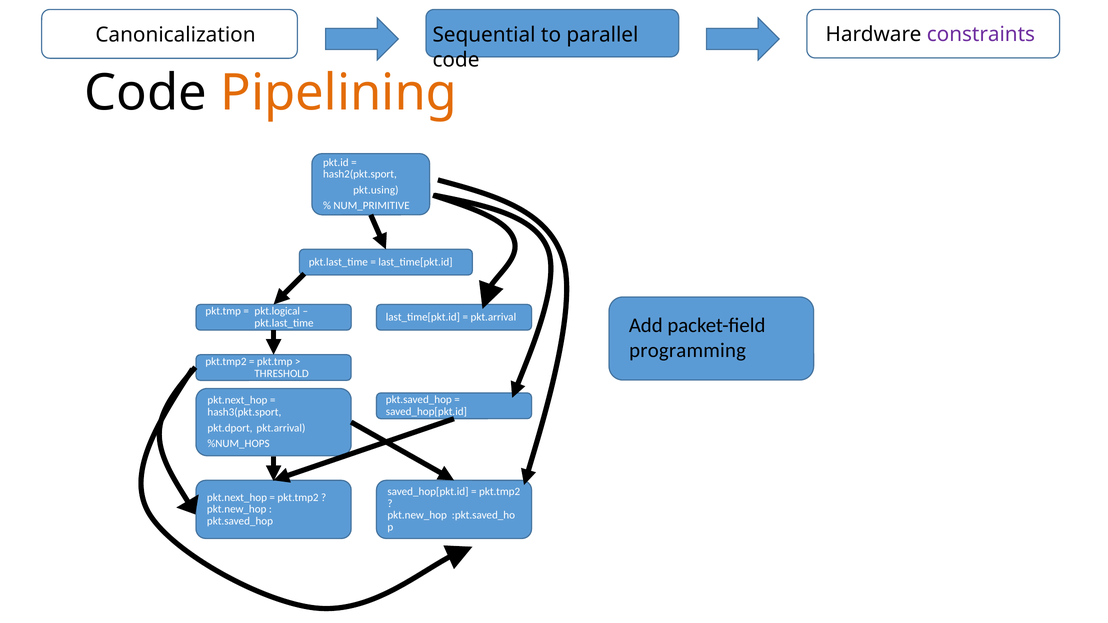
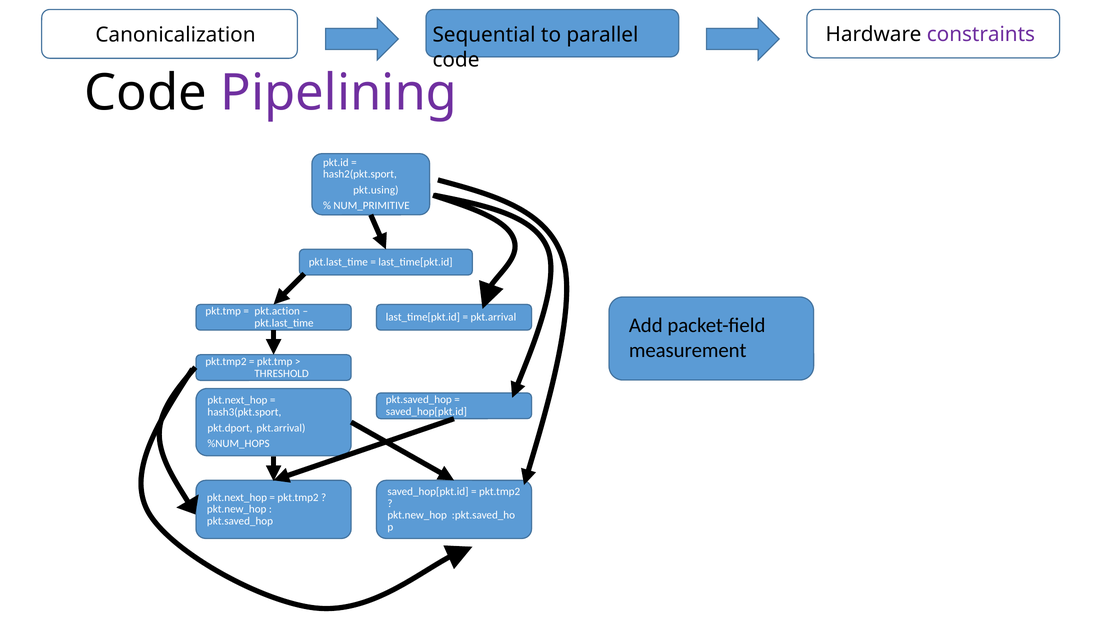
Pipelining colour: orange -> purple (339, 93)
pkt.logical: pkt.logical -> pkt.action (277, 311)
programming: programming -> measurement (688, 350)
